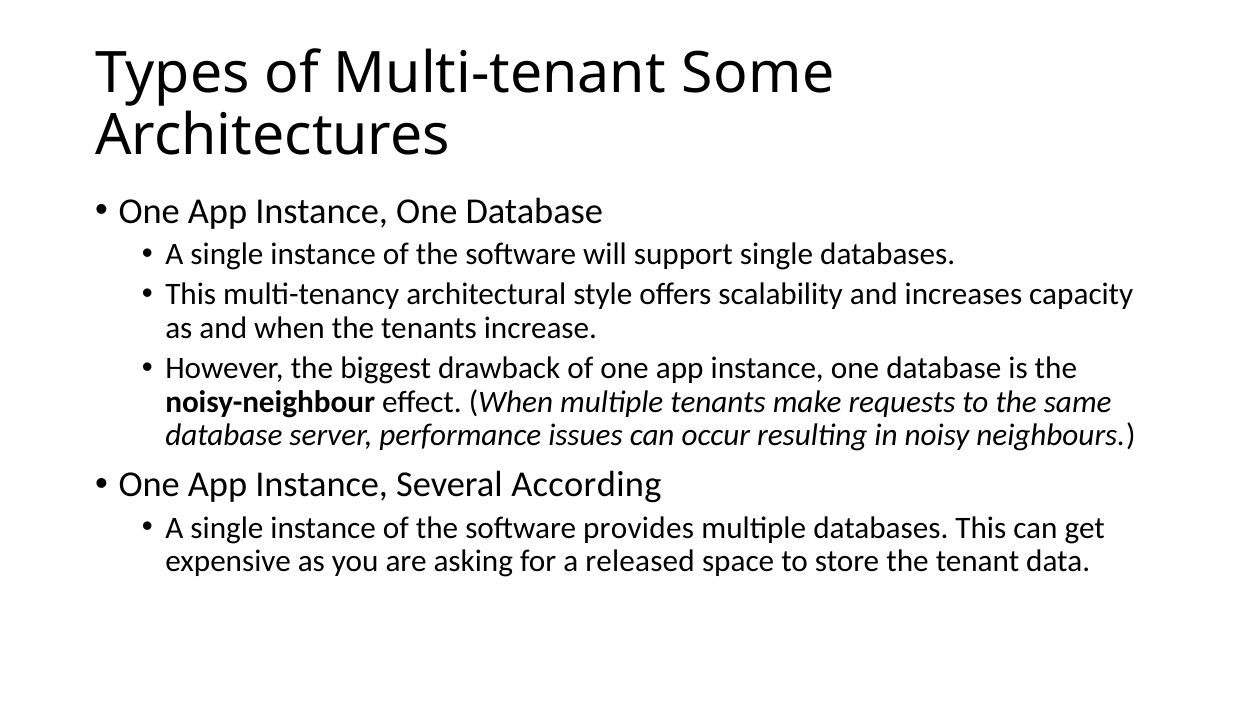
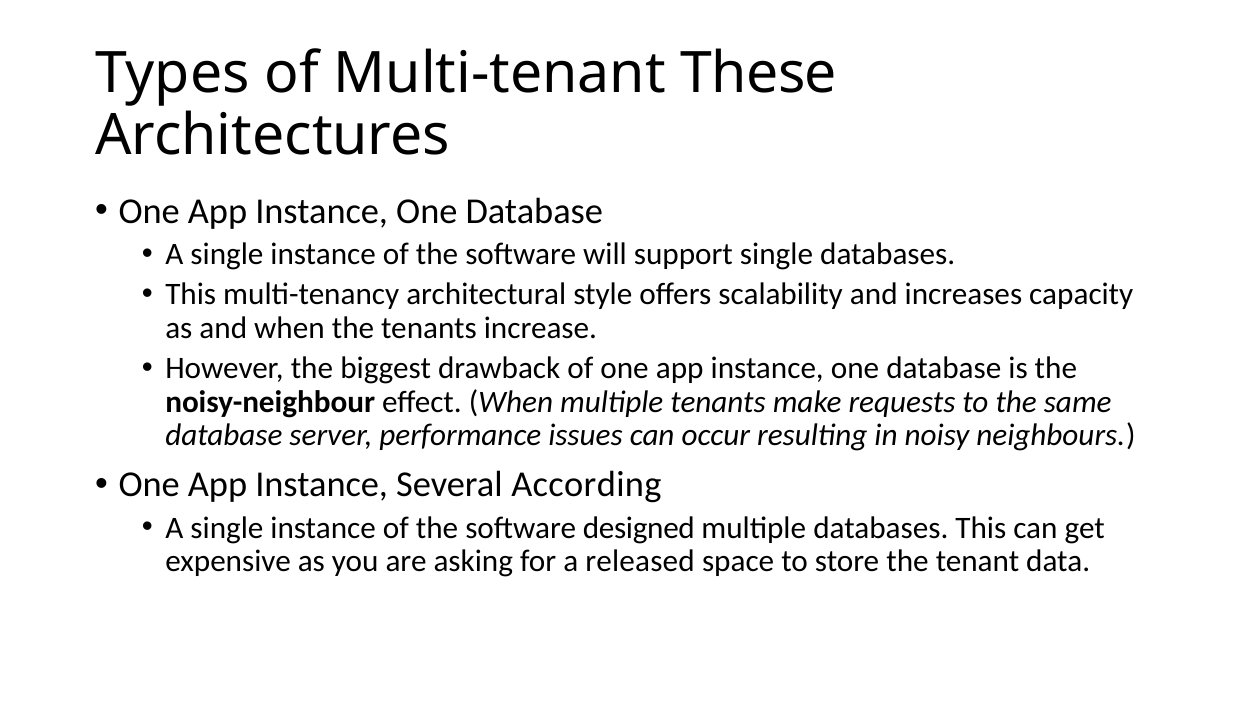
Some: Some -> These (759, 74)
provides: provides -> designed (639, 528)
